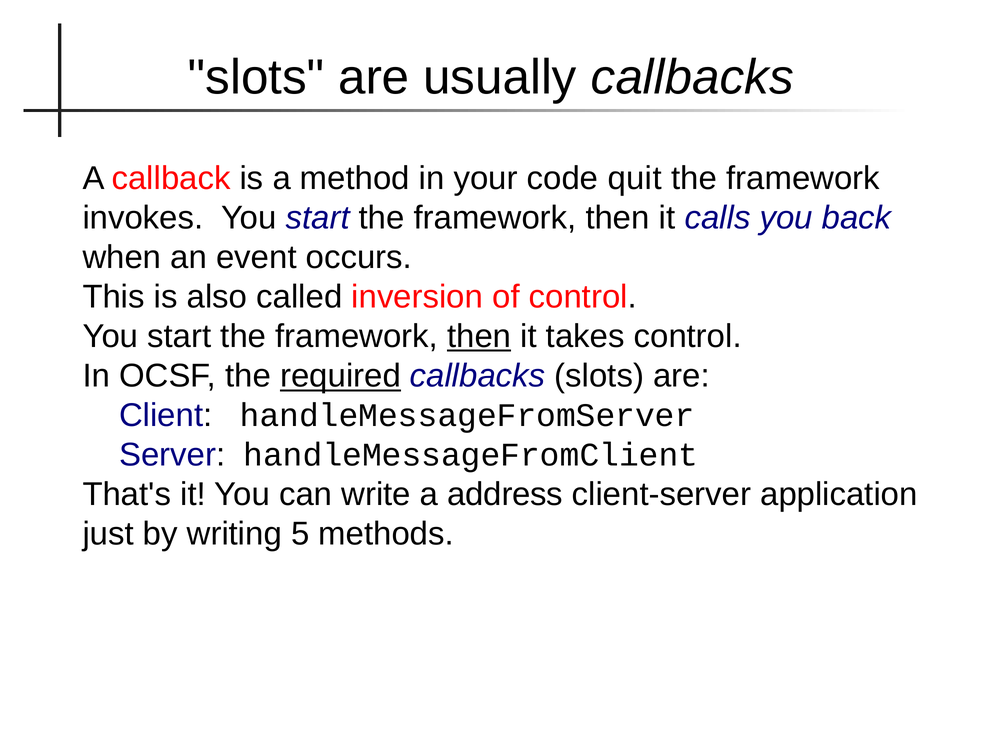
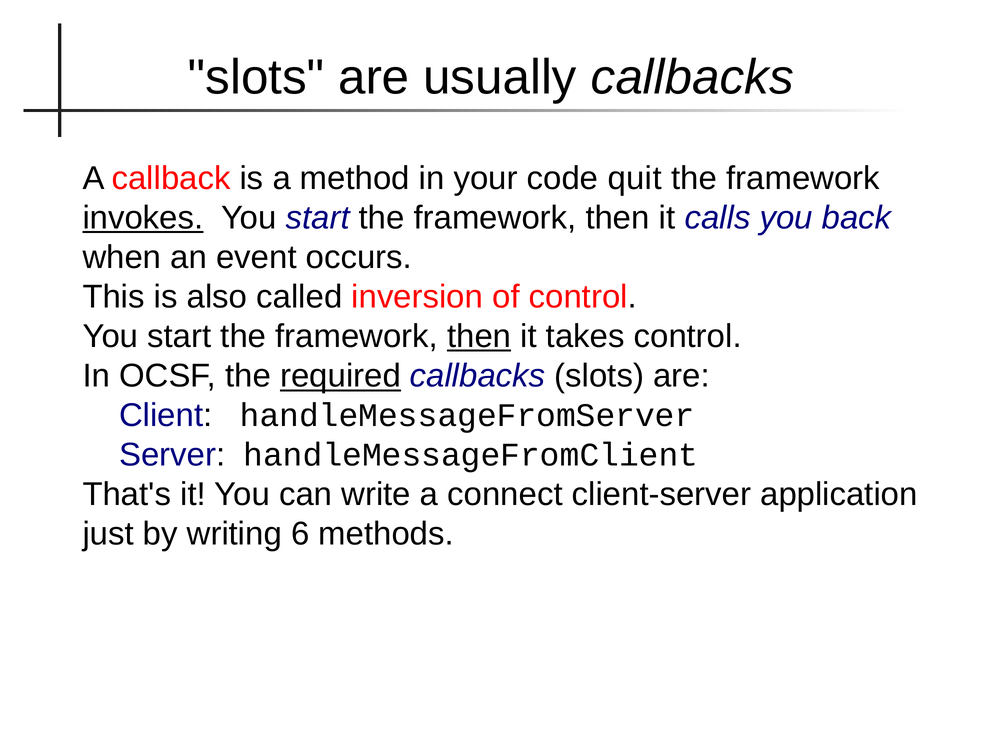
invokes underline: none -> present (143, 218)
address: address -> connect (505, 495)
5: 5 -> 6 (300, 534)
